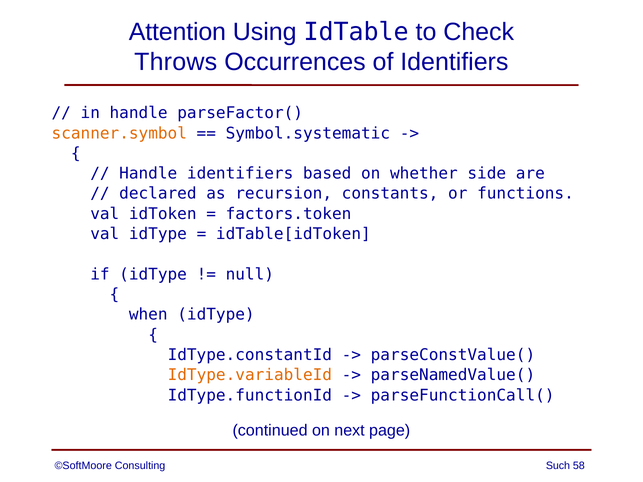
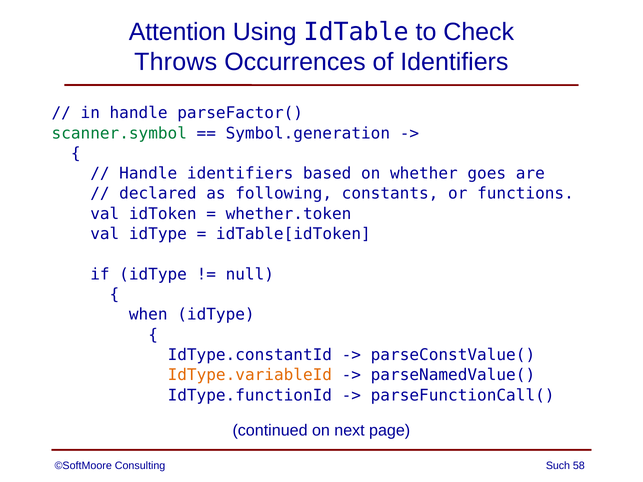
scanner.symbol colour: orange -> green (119, 133)
Symbol.systematic: Symbol.systematic -> Symbol.generation (308, 133)
side: side -> goes (487, 174)
recursion: recursion -> following (284, 194)
factors.token: factors.token -> whether.token (289, 214)
